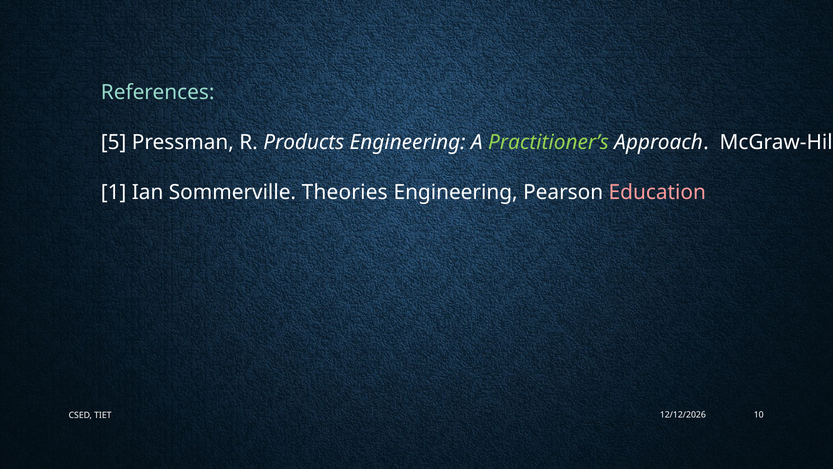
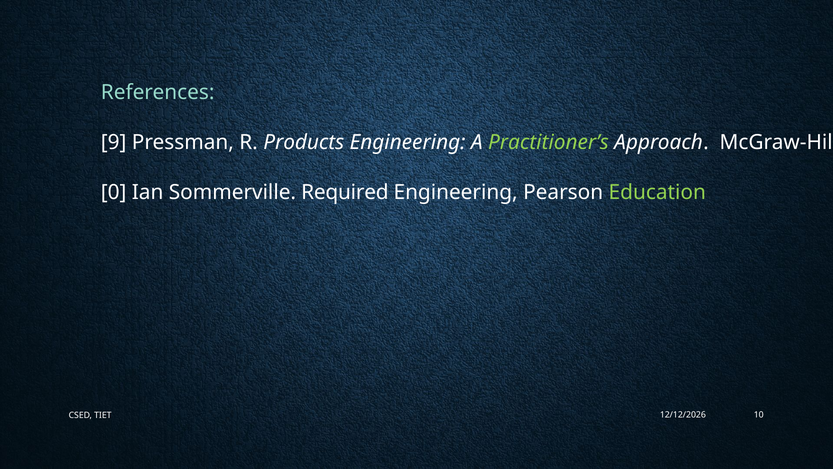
5: 5 -> 9 (114, 142)
1: 1 -> 0 (114, 192)
Theories: Theories -> Required (345, 192)
Education colour: pink -> light green (657, 192)
